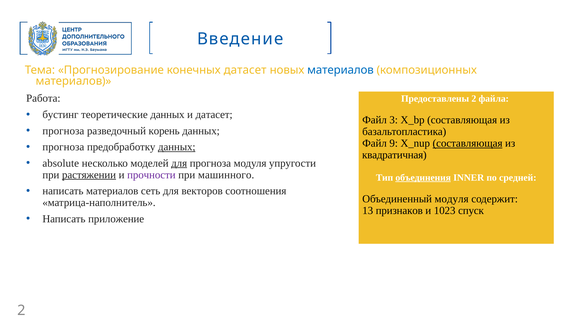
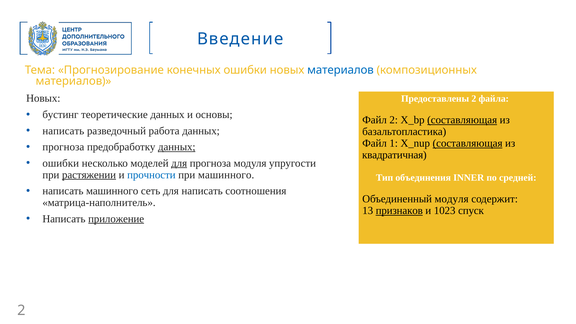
конечных датасет: датасет -> ошибки (245, 70)
Работа: Работа -> Новых (43, 98)
и датасет: датасет -> основы (214, 115)
Файл 3: 3 -> 2 (394, 120)
составляющая underline: none -> present (462, 120)
прогноза: прогноза -> написать (63, 131)
корень: корень -> работа (164, 131)
9: 9 -> 1 (394, 143)
absolute: absolute -> ошибки (61, 163)
прочности colour: purple -> blue (151, 175)
объединения underline: present -> none (423, 178)
написать материалов: материалов -> машинного (112, 191)
для векторов: векторов -> написать (202, 191)
признаков underline: none -> present (399, 211)
приложение underline: none -> present (116, 219)
